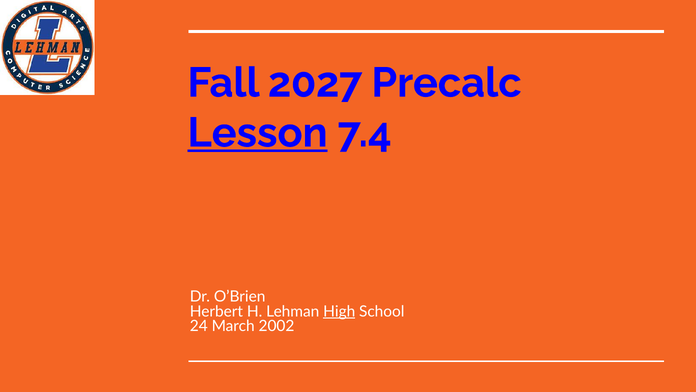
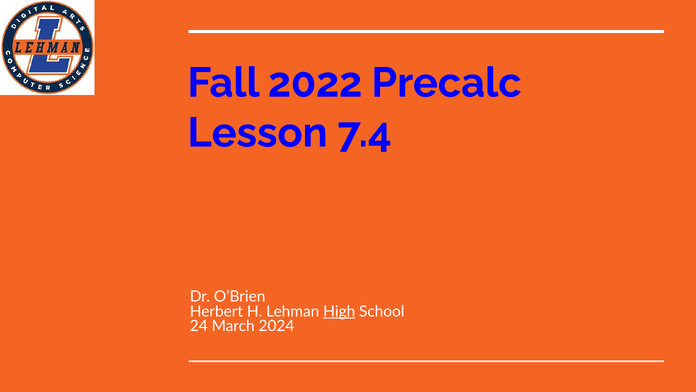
2027: 2027 -> 2022 (315, 83)
Lesson underline: present -> none (258, 133)
2002: 2002 -> 2024 (276, 326)
